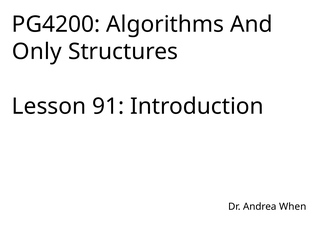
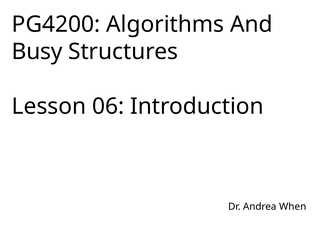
Only: Only -> Busy (37, 52)
91: 91 -> 06 (108, 106)
